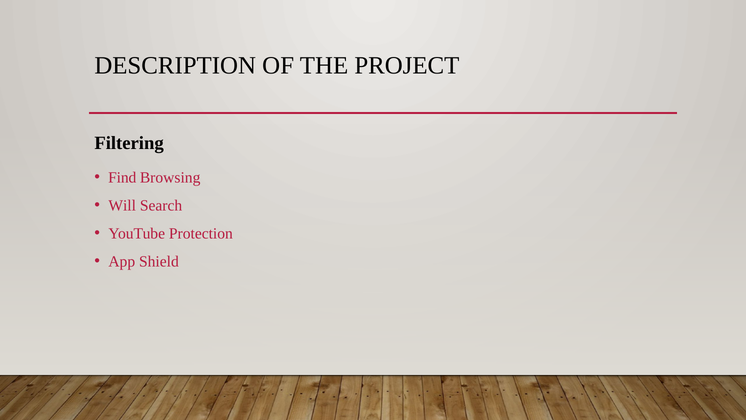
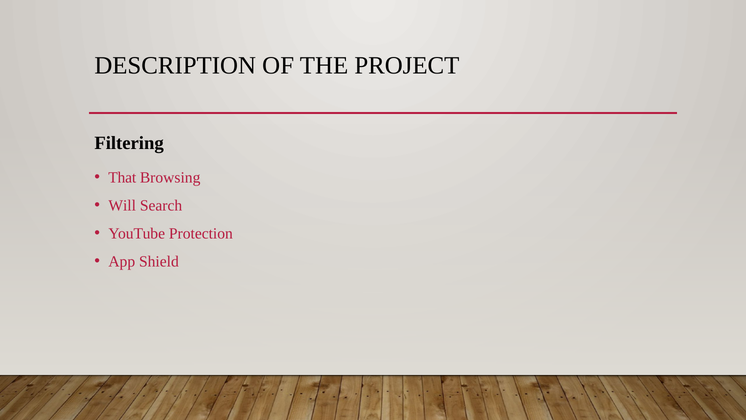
Find: Find -> That (122, 177)
